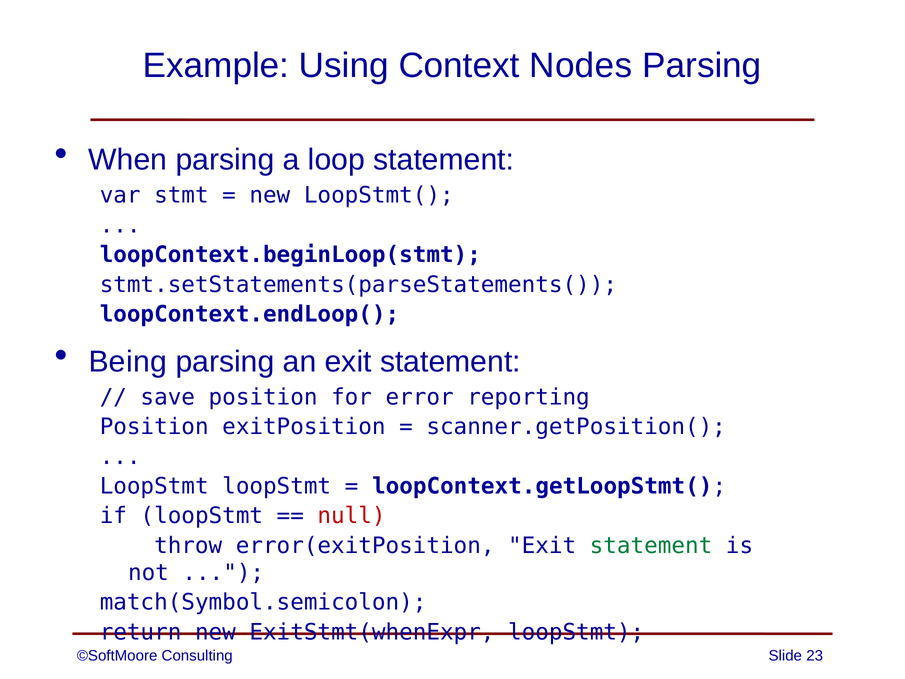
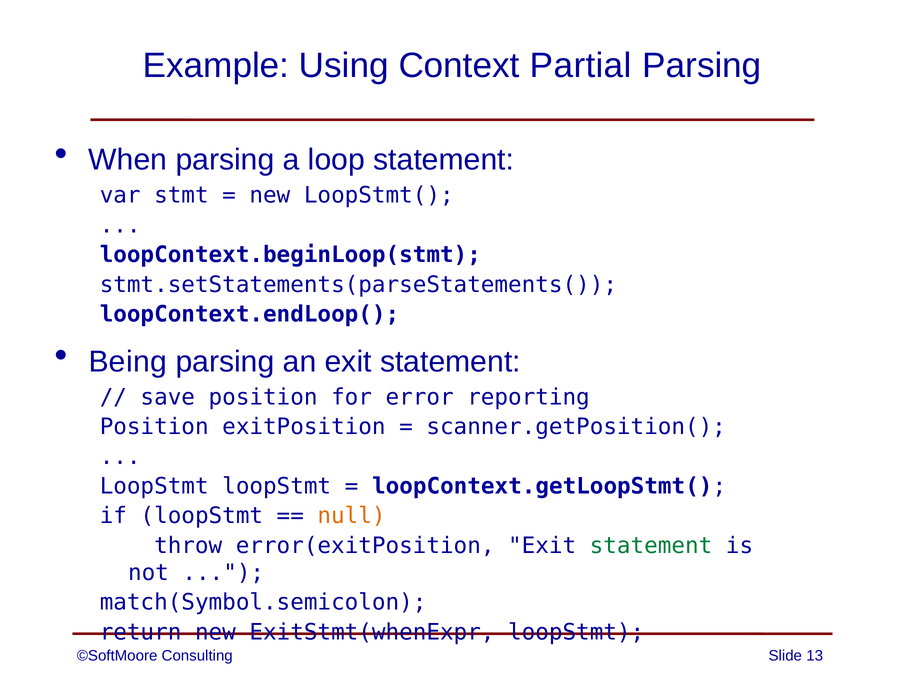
Nodes: Nodes -> Partial (581, 66)
null colour: red -> orange (352, 516)
23: 23 -> 13 (815, 656)
